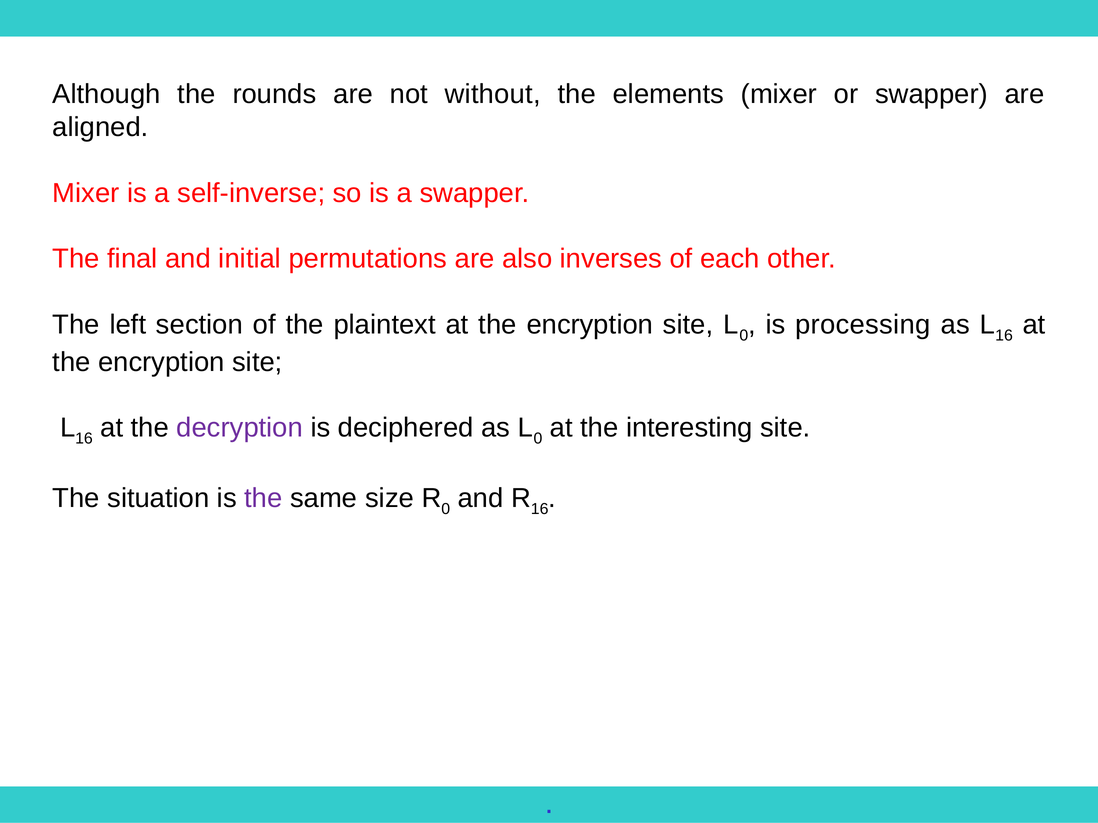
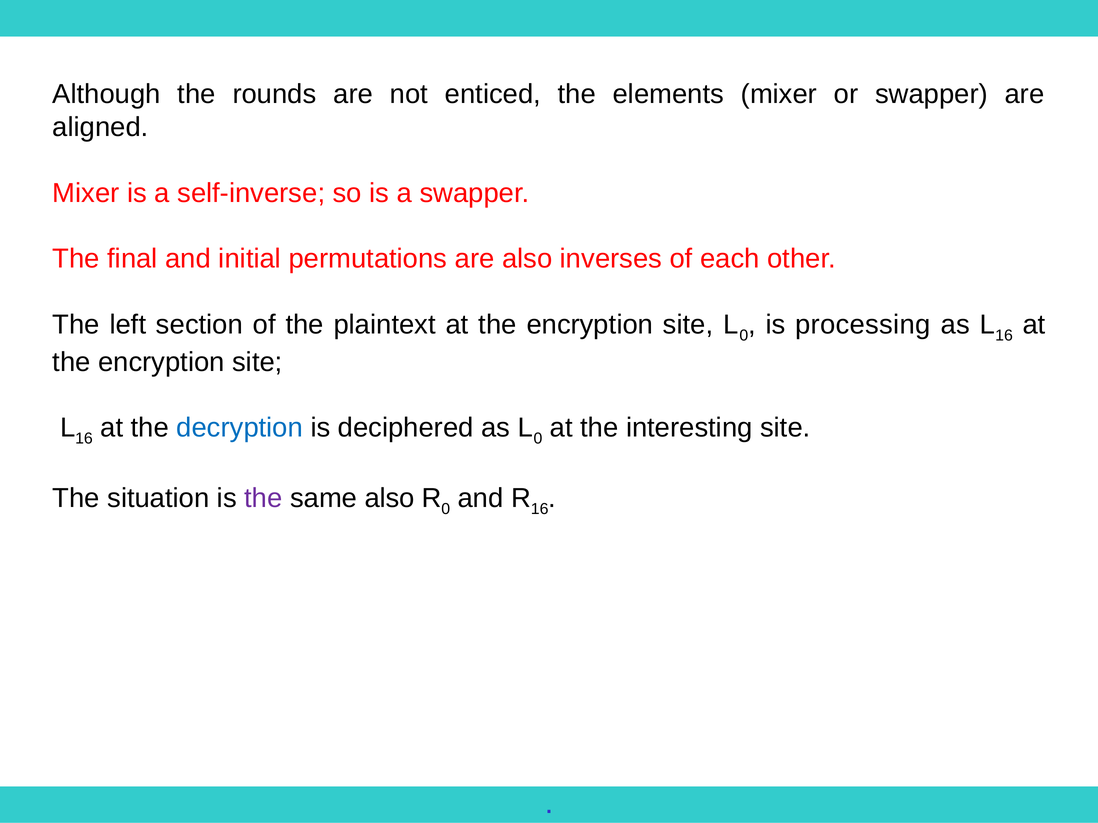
without: without -> enticed (493, 94)
decryption colour: purple -> blue (240, 428)
same size: size -> also (390, 499)
